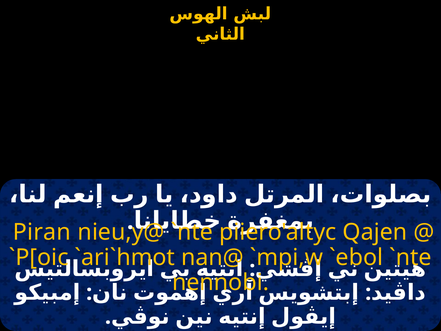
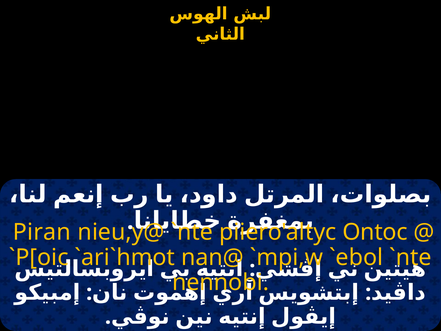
Qajen: Qajen -> Ontoc (375, 232)
